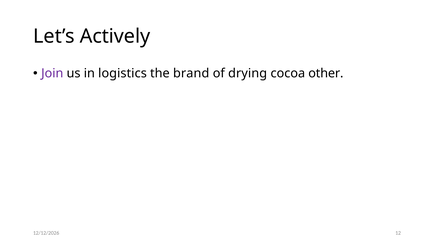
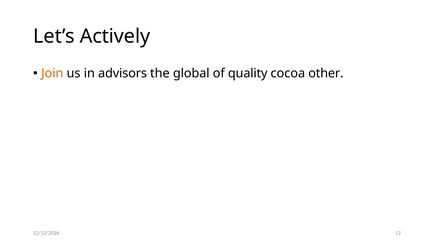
Join colour: purple -> orange (52, 73)
logistics: logistics -> advisors (123, 73)
brand: brand -> global (191, 73)
drying: drying -> quality (248, 73)
